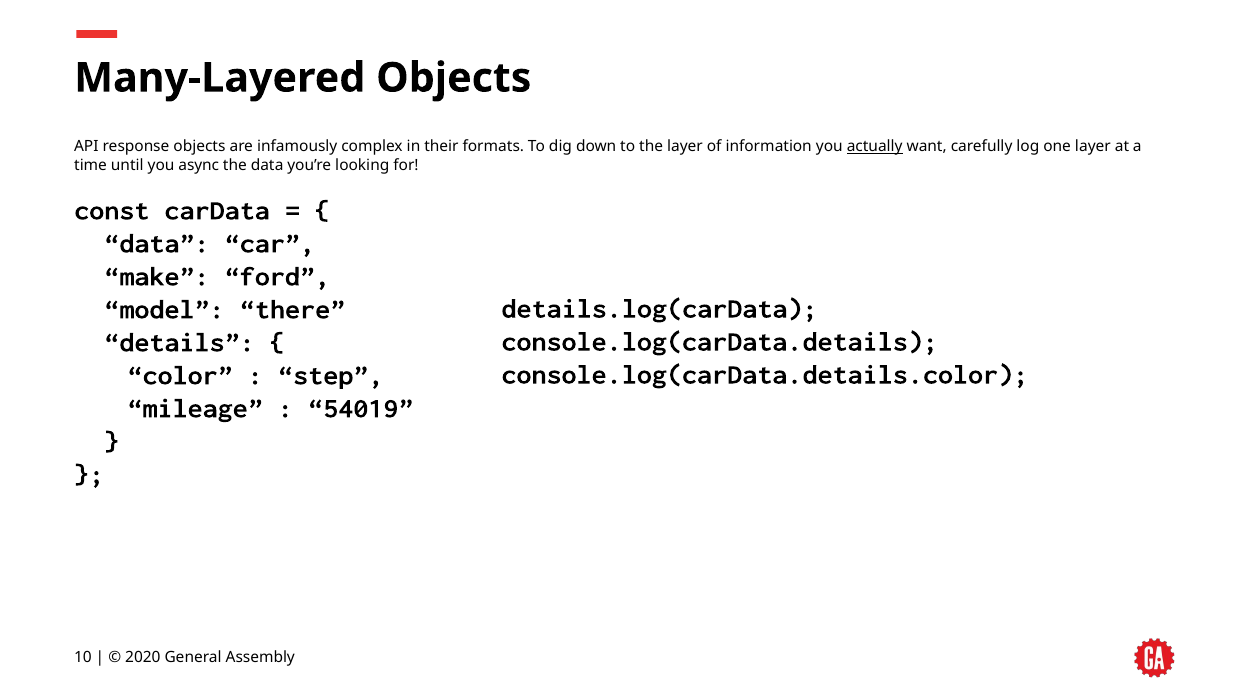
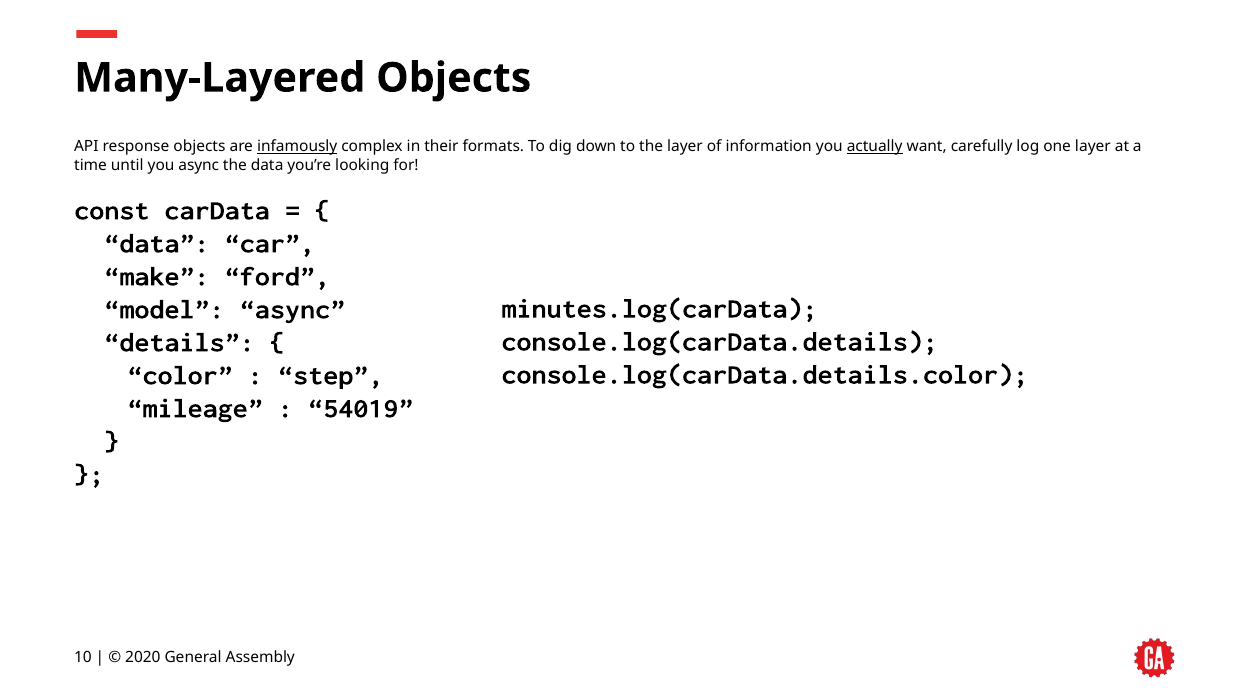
infamously underline: none -> present (297, 146)
details.log(carData: details.log(carData -> minutes.log(carData (660, 308)
model there: there -> async (293, 309)
